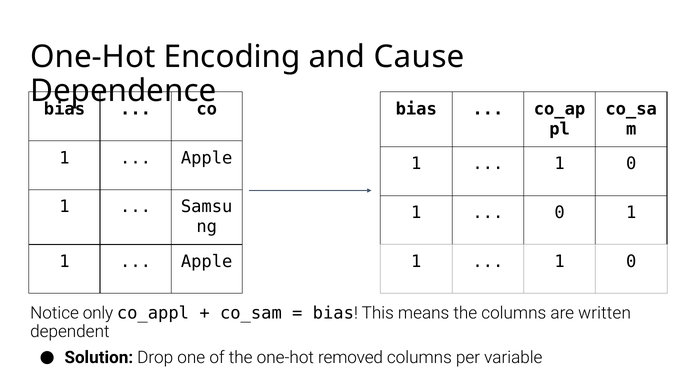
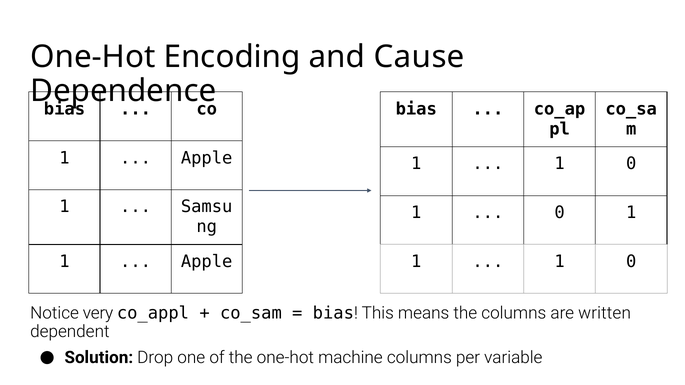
only: only -> very (98, 313)
removed: removed -> machine (350, 358)
